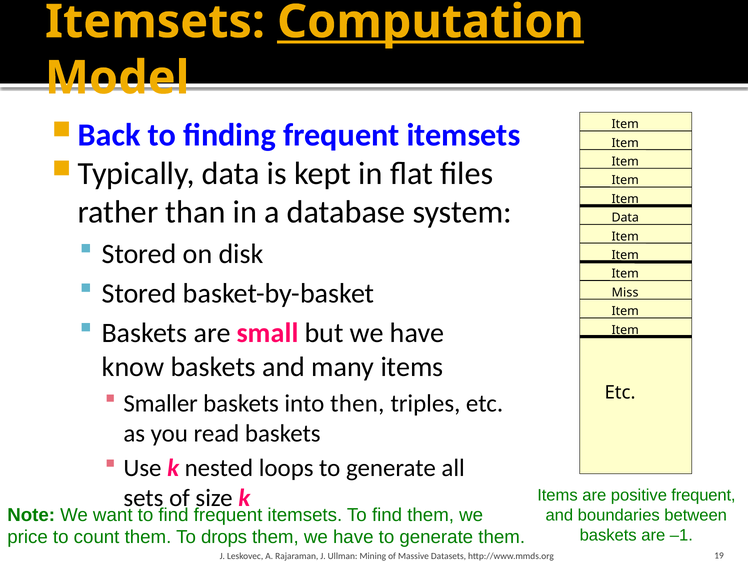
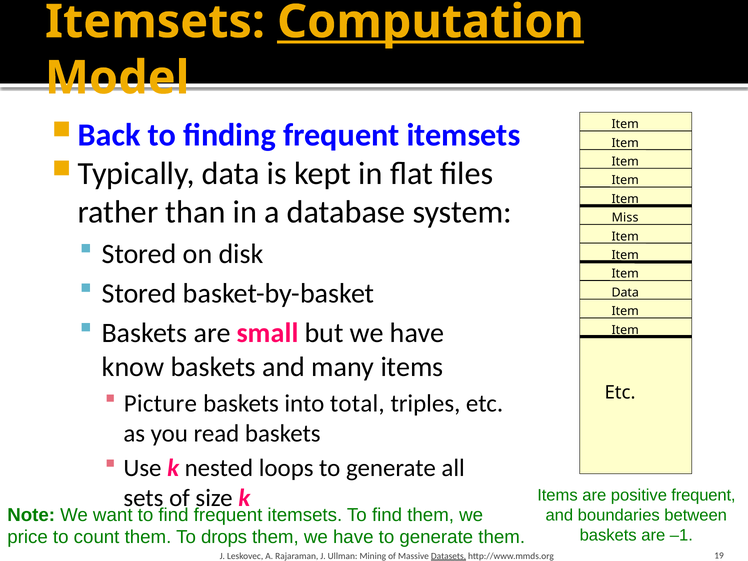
Data: Data -> Miss (625, 218)
Miss: Miss -> Data (625, 292)
Smaller: Smaller -> Picture (160, 403)
then: then -> total (357, 403)
Datasets underline: none -> present (448, 556)
